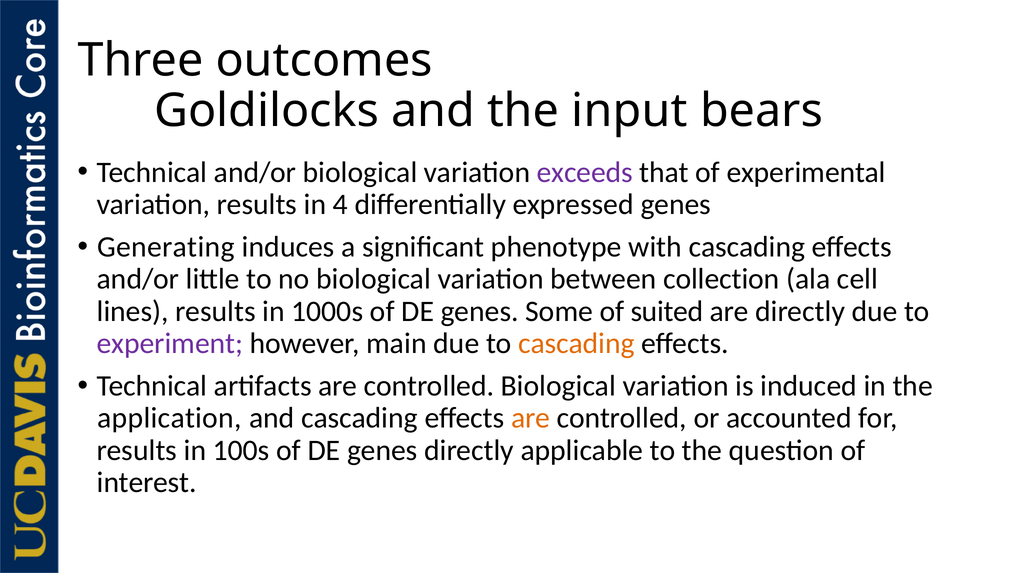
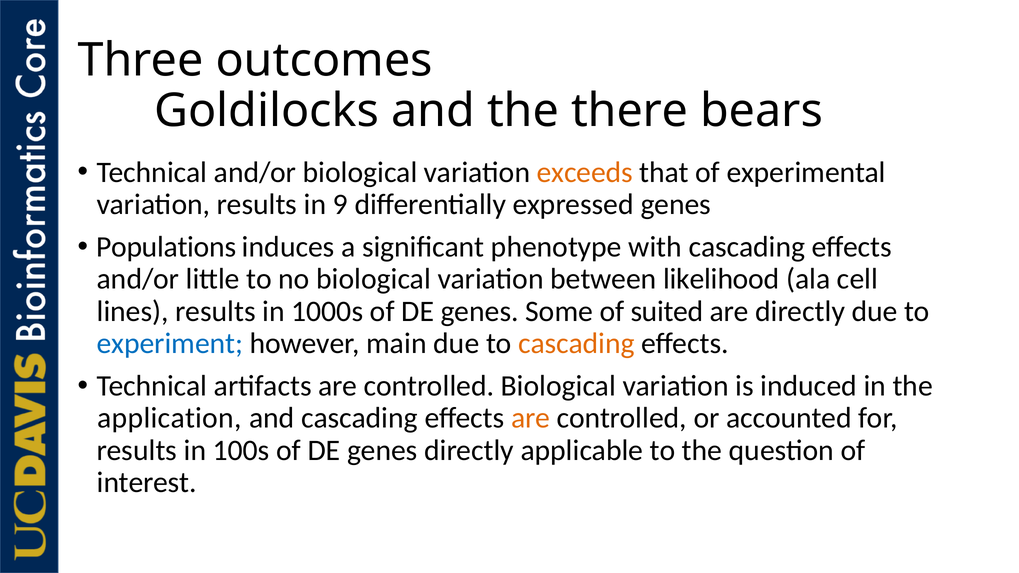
input: input -> there (630, 111)
exceeds colour: purple -> orange (585, 172)
4: 4 -> 9 (340, 204)
Generating: Generating -> Populations (166, 247)
collection: collection -> likelihood (721, 279)
experiment colour: purple -> blue (170, 343)
